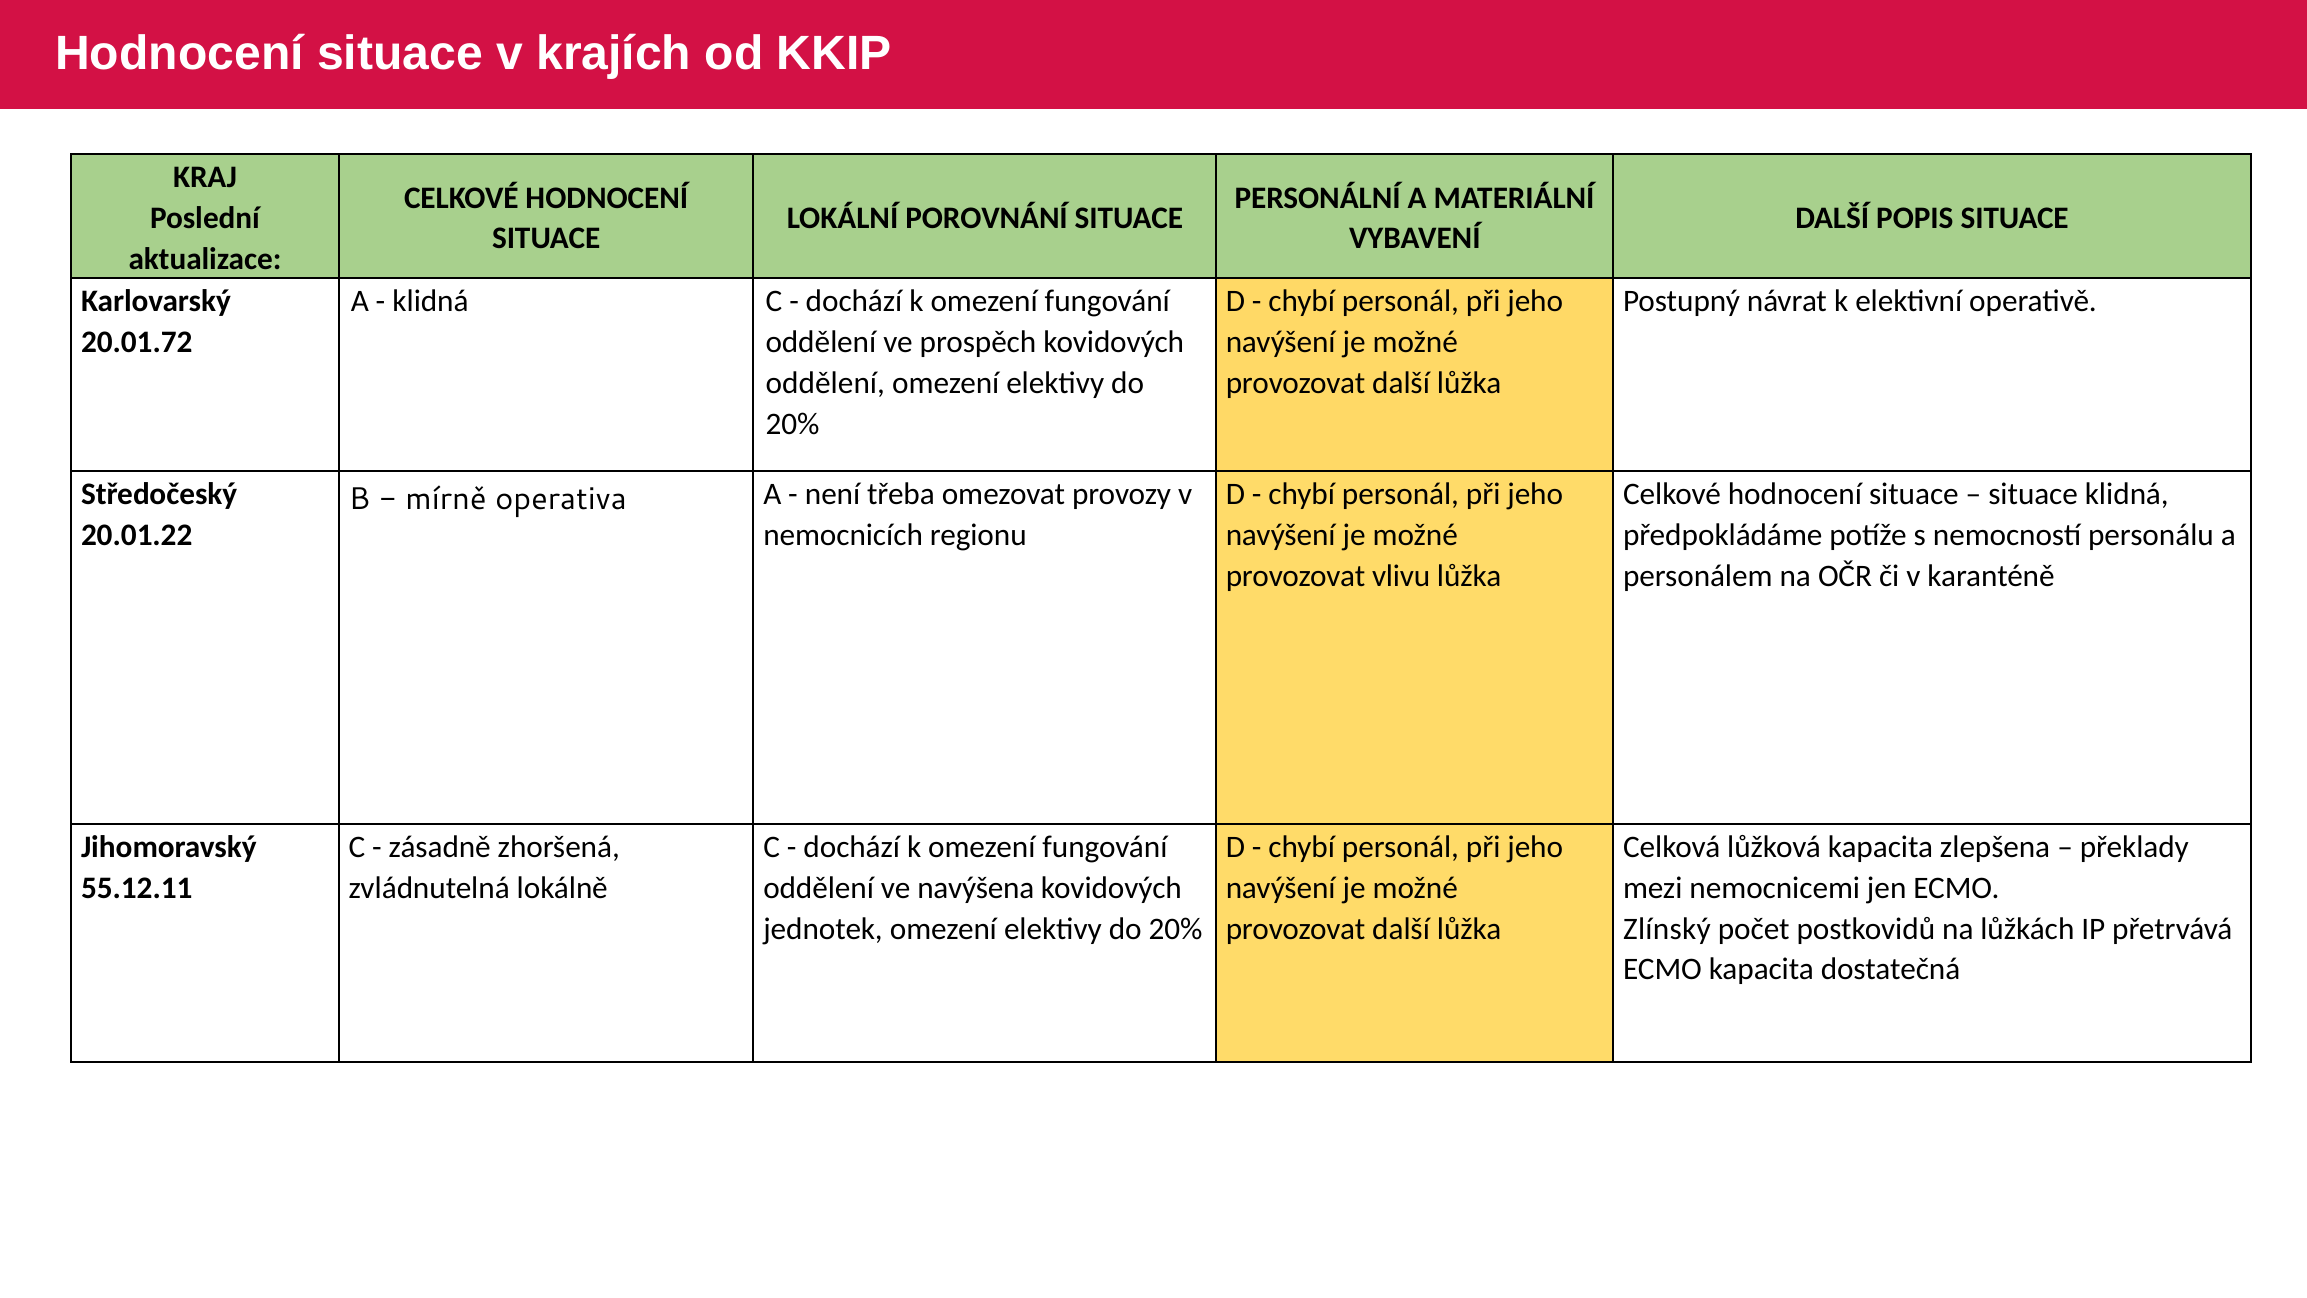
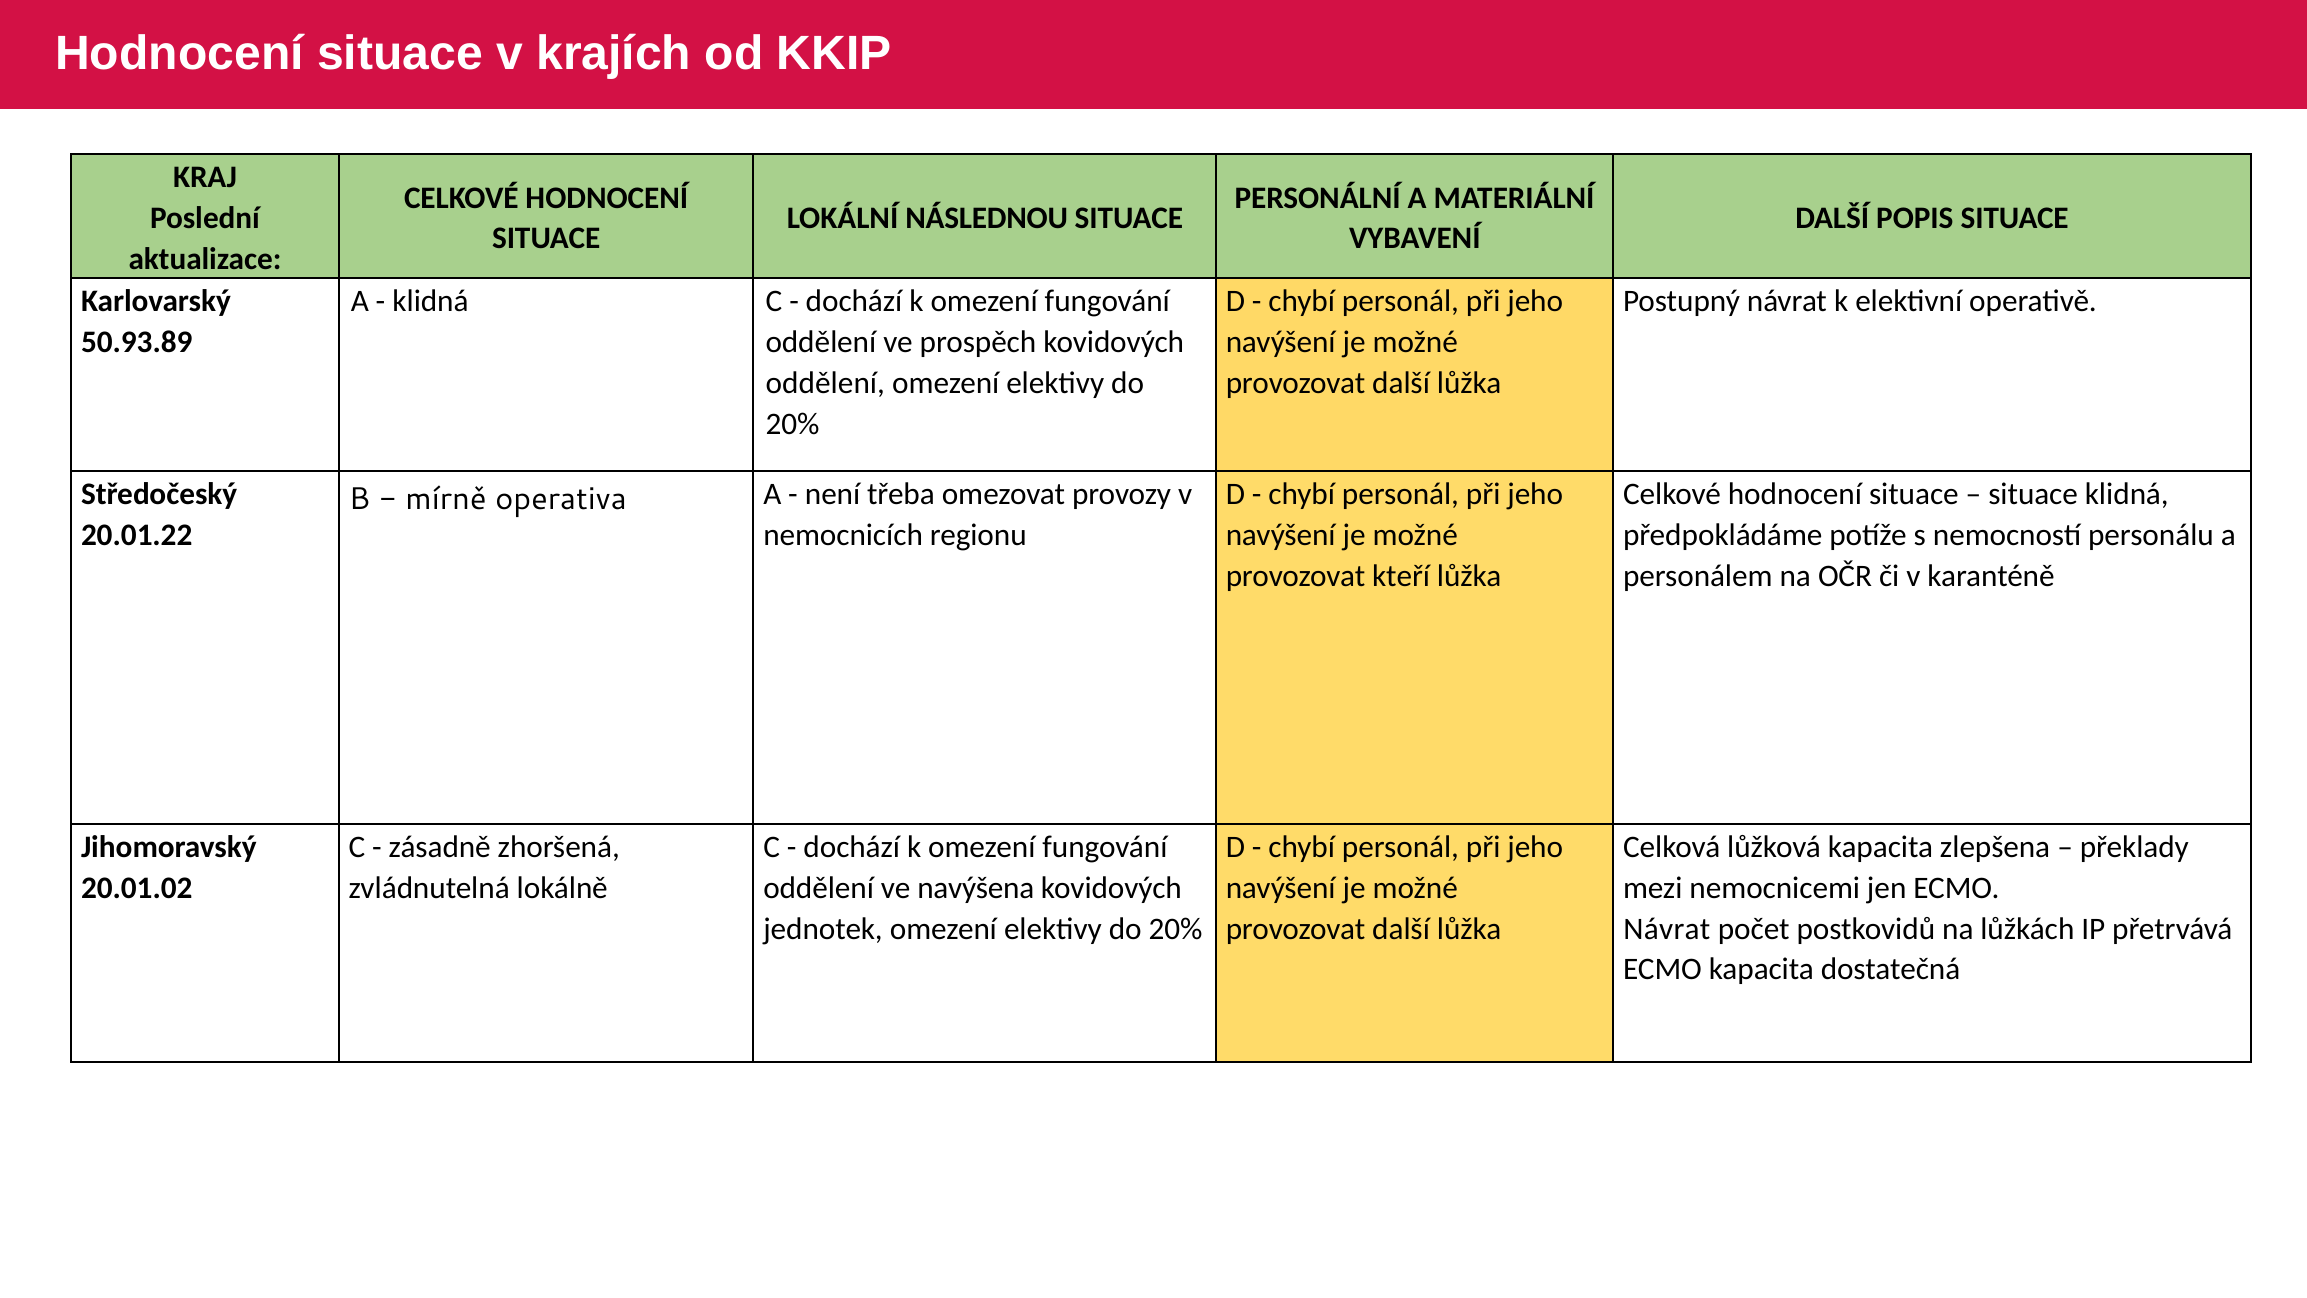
POROVNÁNÍ: POROVNÁNÍ -> NÁSLEDNOU (987, 218)
20.01.72: 20.01.72 -> 50.93.89 (137, 342)
vlivu: vlivu -> kteří (1401, 576)
55.12.11: 55.12.11 -> 20.01.02 (137, 888)
Zlínský: Zlínský -> Návrat (1667, 929)
